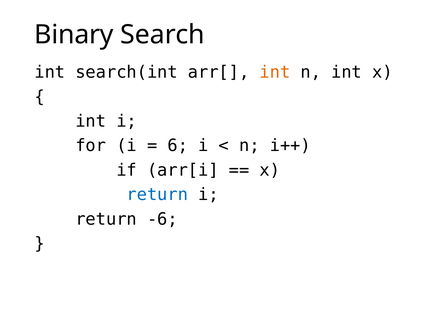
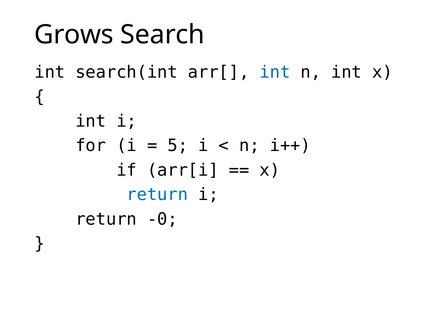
Binary: Binary -> Grows (74, 35)
int colour: orange -> blue (275, 72)
6: 6 -> 5 (178, 146)
-6: -6 -> -0 (162, 219)
